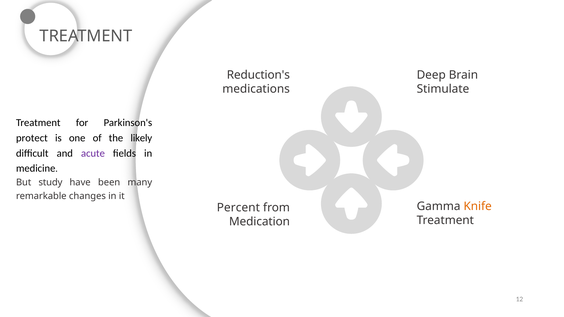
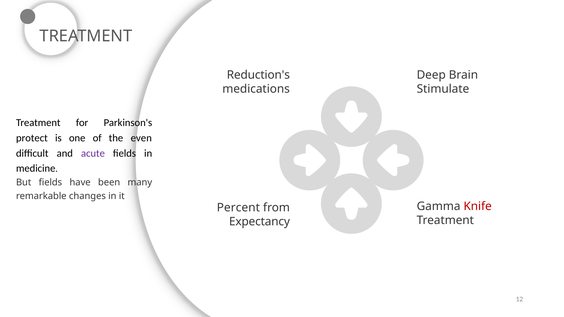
likely: likely -> even (141, 138)
But study: study -> fields (50, 183)
Knife colour: orange -> red (478, 206)
Medication: Medication -> Expectancy (260, 222)
